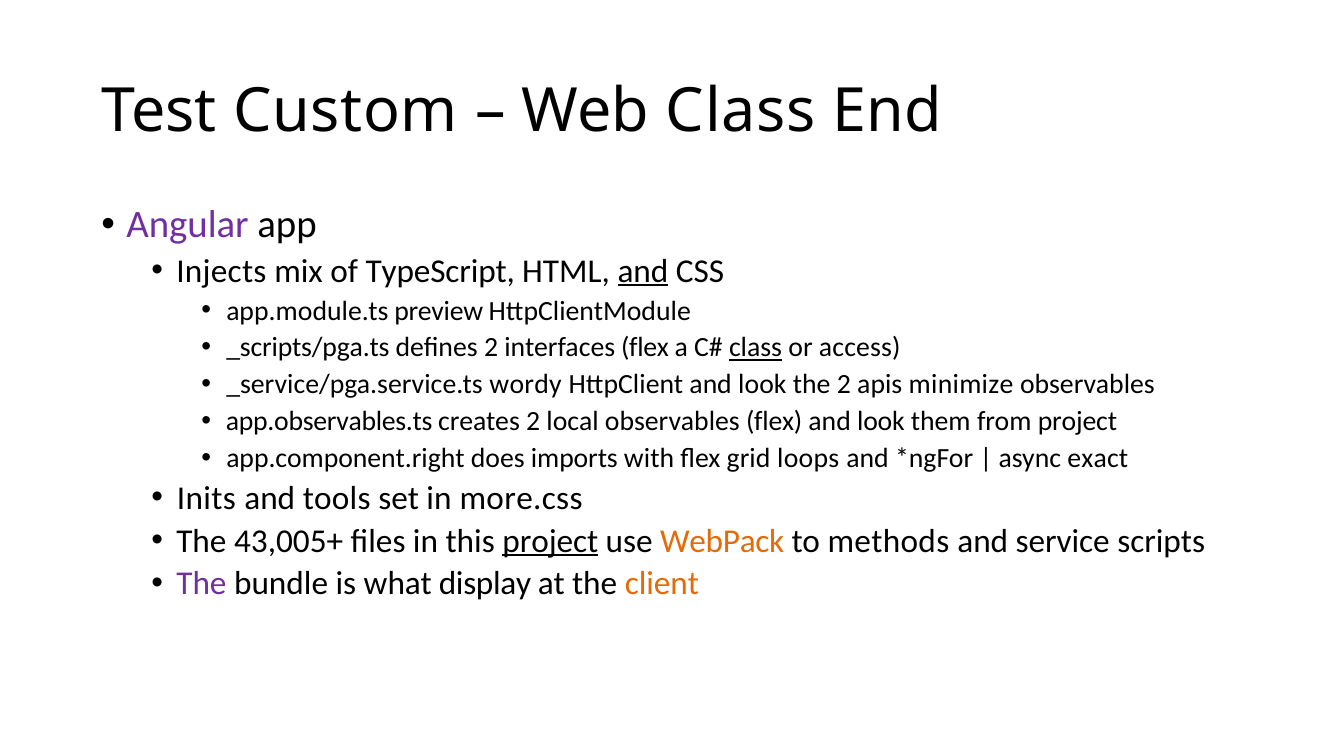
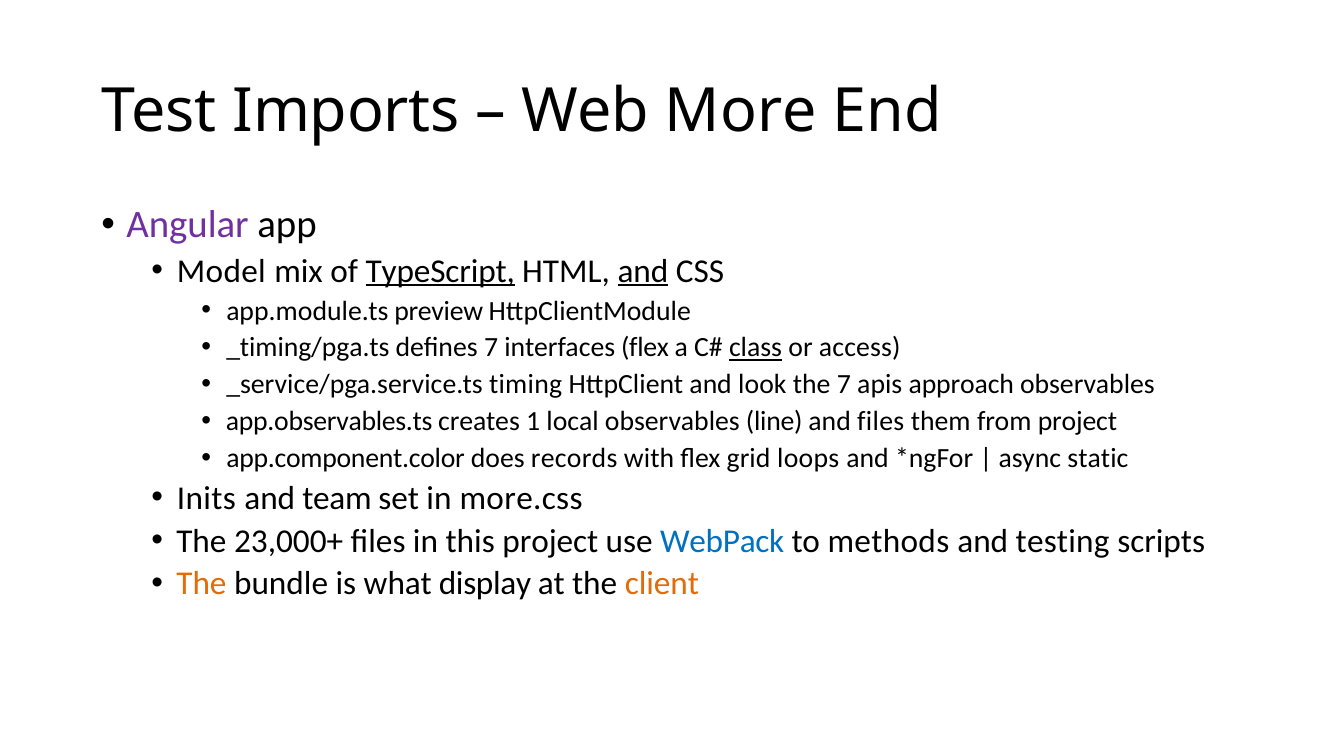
Custom: Custom -> Imports (346, 112)
Web Class: Class -> More (741, 112)
Injects: Injects -> Model (221, 271)
TypeScript underline: none -> present (440, 271)
_scripts/pga.ts: _scripts/pga.ts -> _timing/pga.ts (308, 348)
defines 2: 2 -> 7 (491, 348)
wordy: wordy -> timing (526, 385)
the 2: 2 -> 7 (844, 385)
minimize: minimize -> approach (961, 385)
creates 2: 2 -> 1 (533, 421)
observables flex: flex -> line (774, 421)
look: look -> files (881, 421)
app.component.right: app.component.right -> app.component.color (346, 458)
imports: imports -> records (574, 458)
exact: exact -> static (1098, 458)
tools: tools -> team (337, 498)
43,005+: 43,005+ -> 23,000+ (289, 541)
project underline: present -> none (550, 541)
WebPack colour: orange -> blue (722, 541)
service: service -> testing (1063, 541)
The colour: purple -> orange (201, 584)
